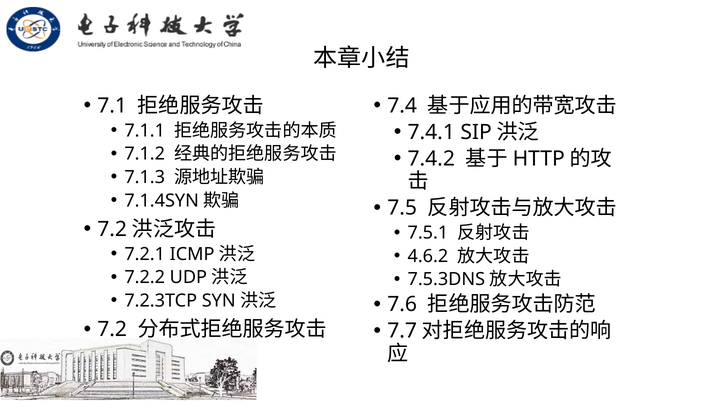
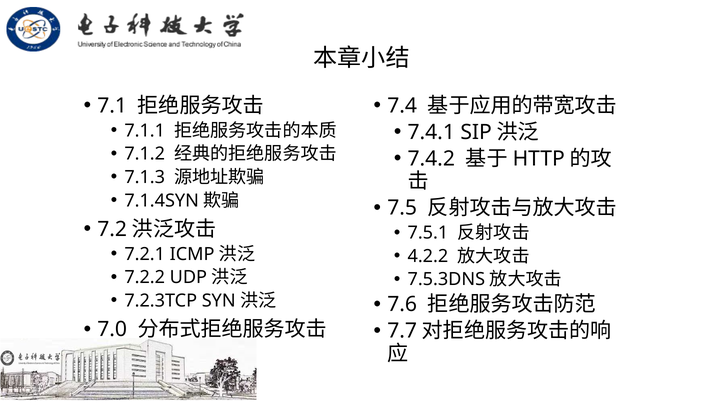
4.6.2: 4.6.2 -> 4.2.2 (428, 256)
7.2: 7.2 -> 7.0 (112, 329)
